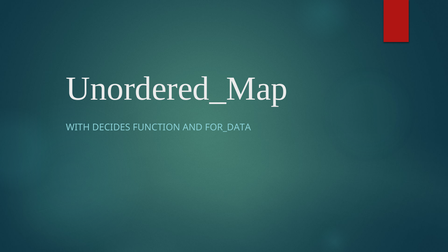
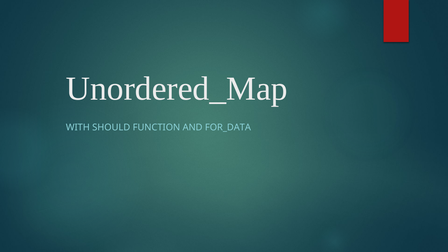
DECIDES: DECIDES -> SHOULD (111, 127)
